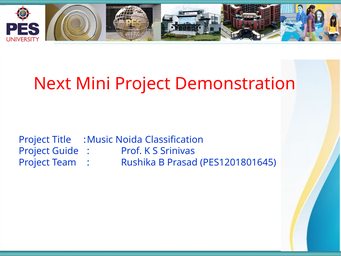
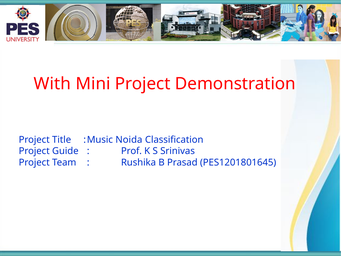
Next: Next -> With (52, 84)
